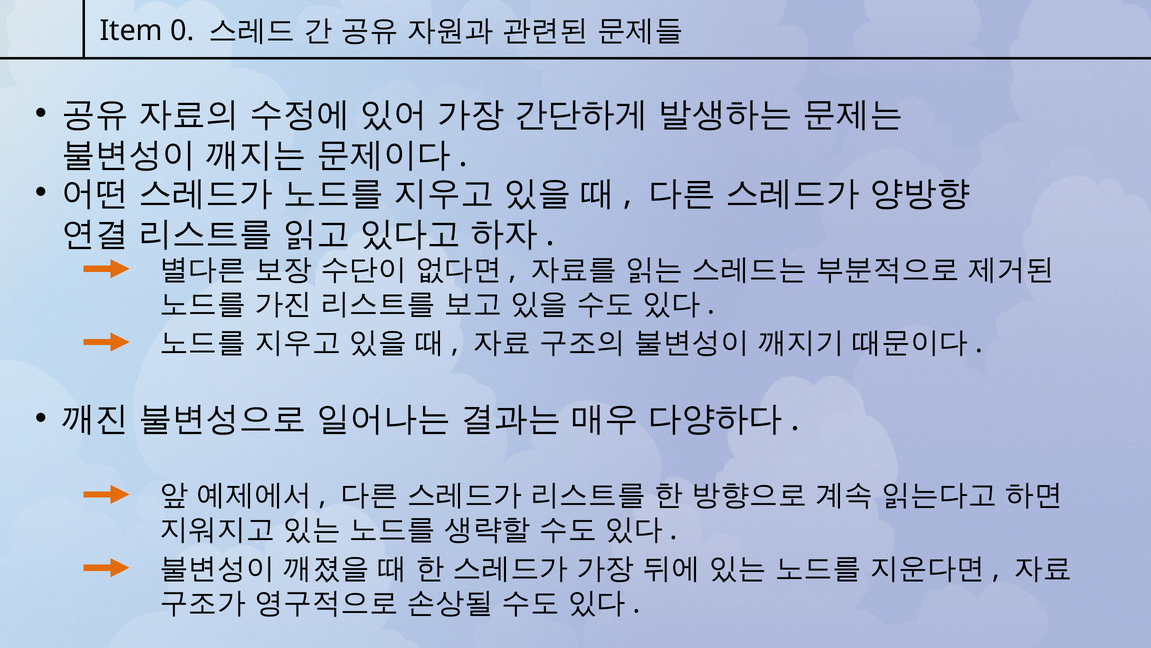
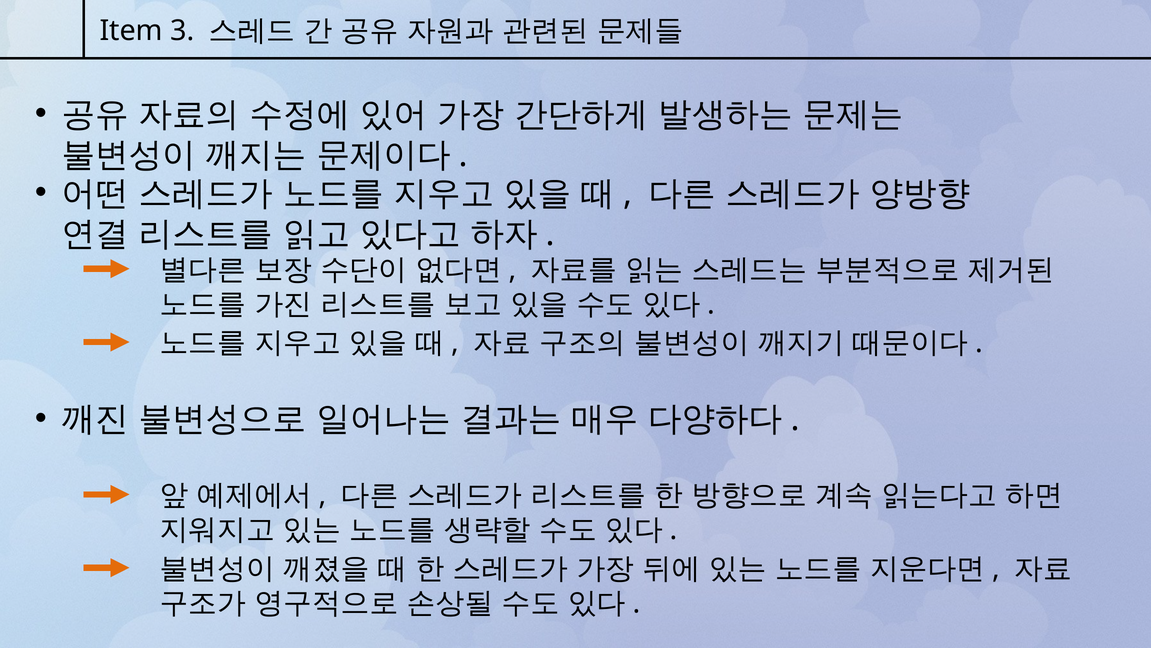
0: 0 -> 3 (182, 31)
